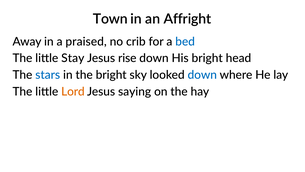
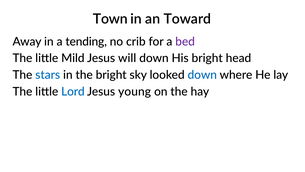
Affright: Affright -> Toward (187, 19)
praised: praised -> tending (86, 42)
bed colour: blue -> purple (185, 42)
Stay: Stay -> Mild (73, 58)
rise: rise -> will (127, 58)
Lord colour: orange -> blue (73, 91)
saying: saying -> young (135, 91)
